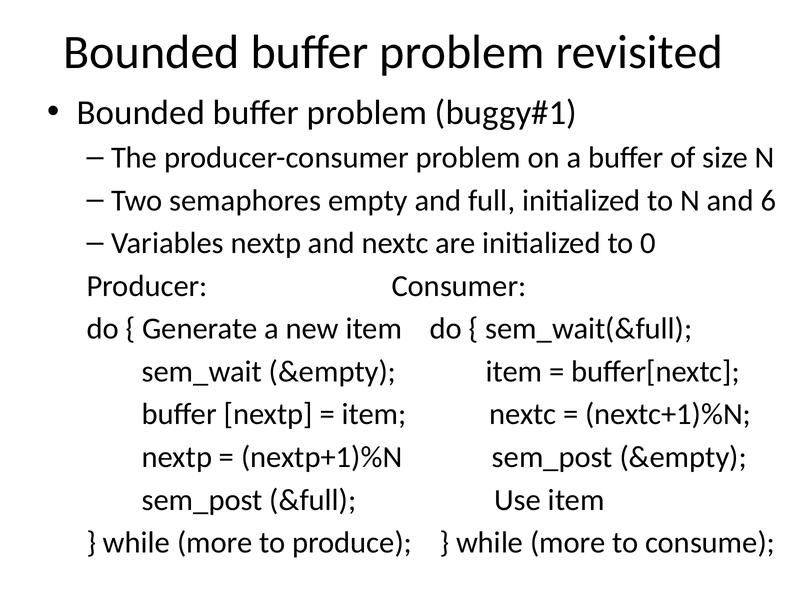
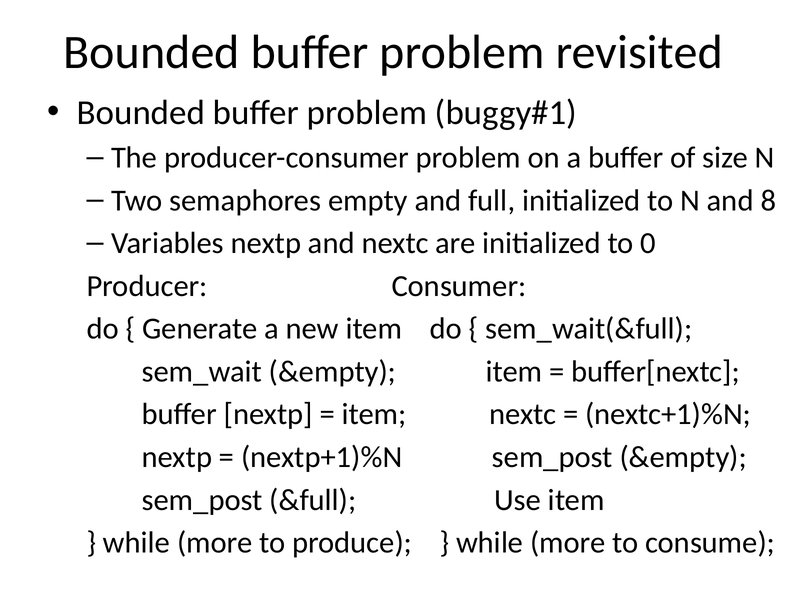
6: 6 -> 8 (768, 201)
